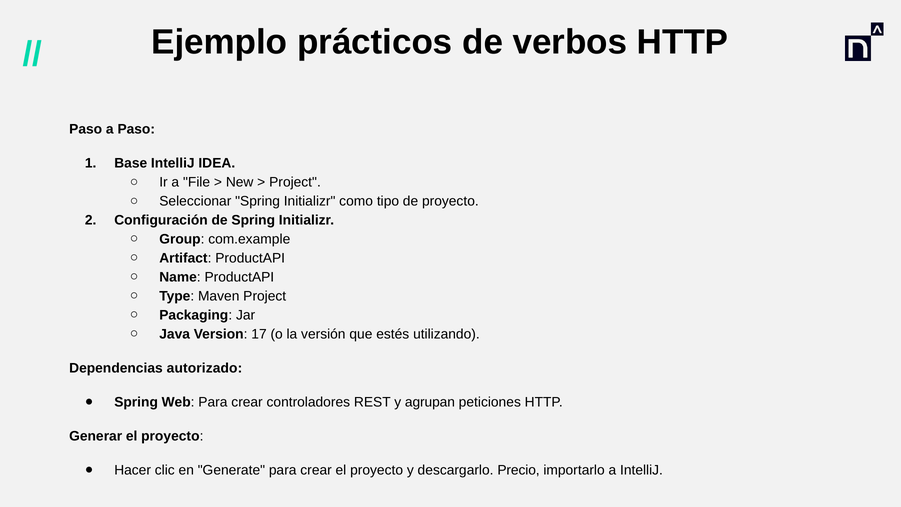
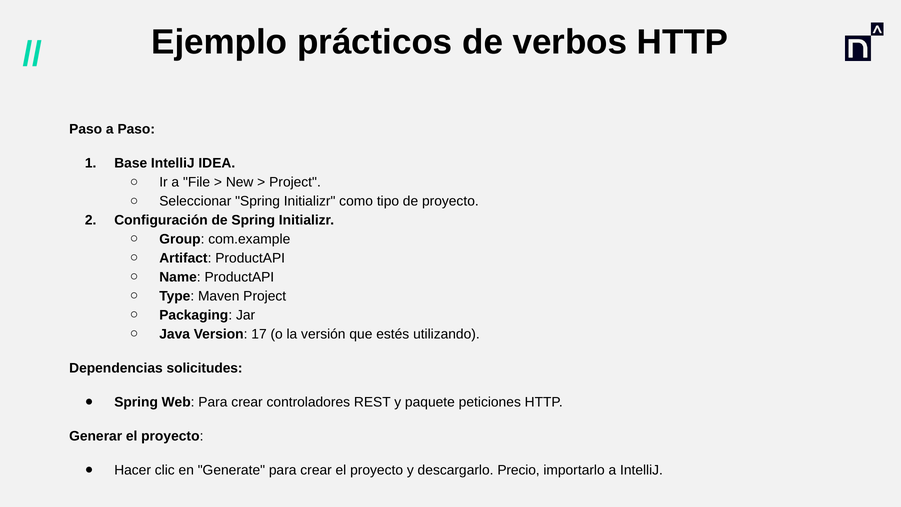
autorizado: autorizado -> solicitudes (205, 368)
agrupan: agrupan -> paquete (430, 402)
